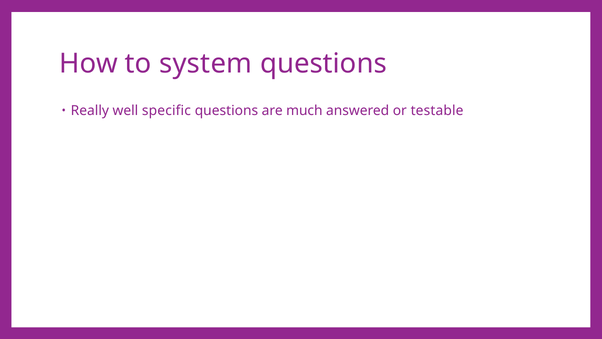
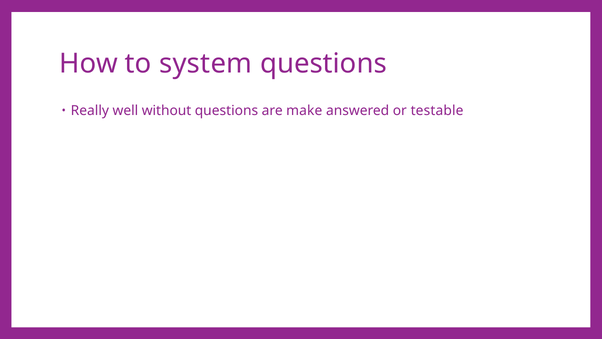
specific: specific -> without (167, 110)
much: much -> make (304, 110)
